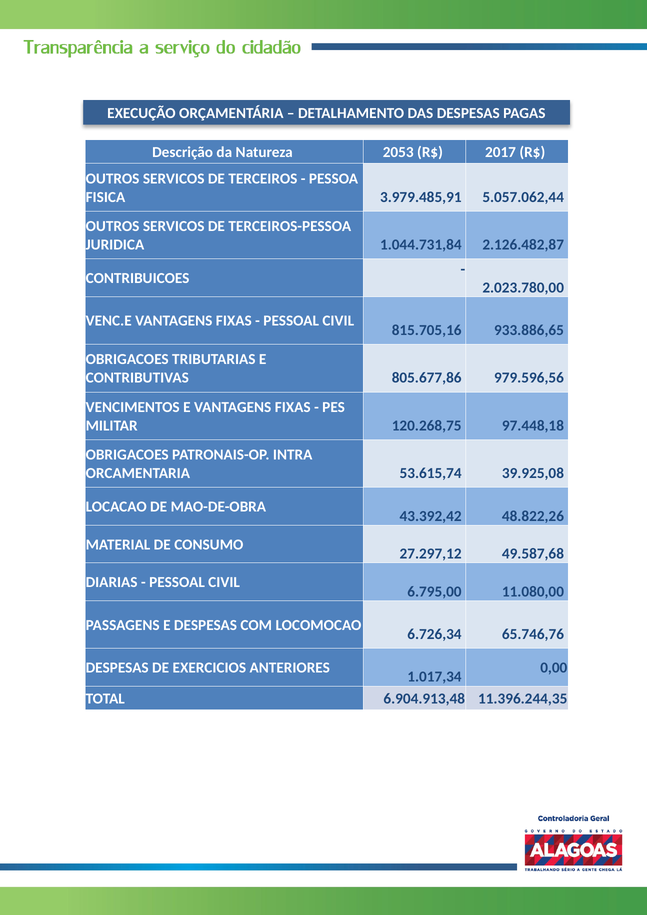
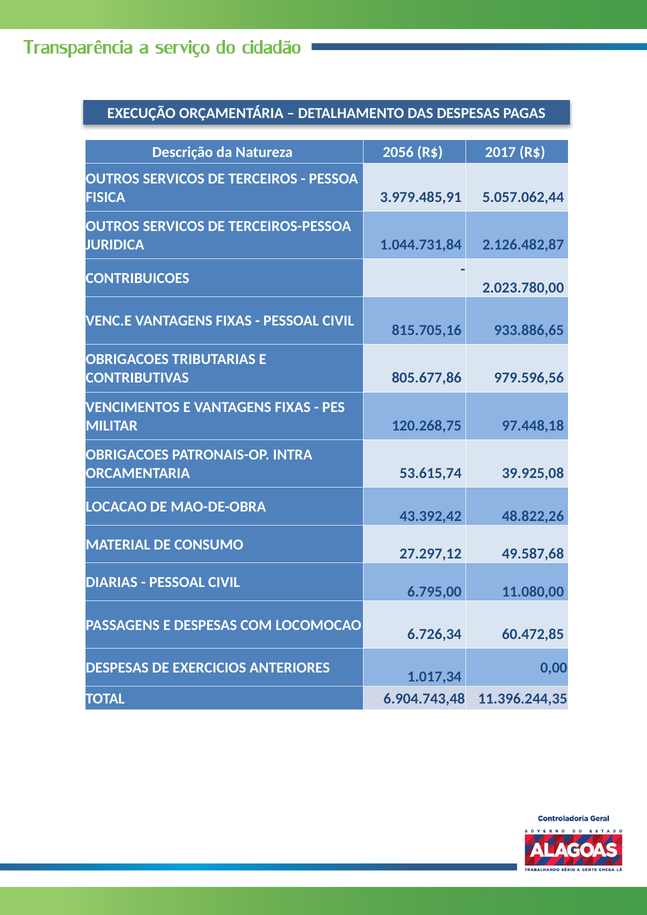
2053: 2053 -> 2056 (398, 152)
65.746,76: 65.746,76 -> 60.472,85 (533, 634)
6.904.913,48: 6.904.913,48 -> 6.904.743,48 (424, 699)
